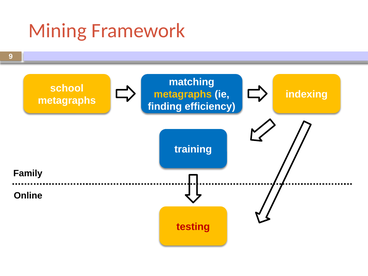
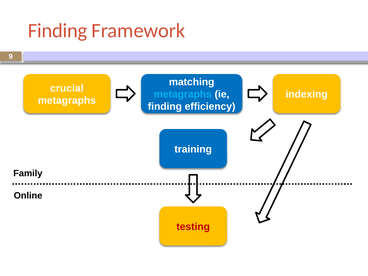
Mining: Mining -> Finding (58, 31)
school: school -> crucial (67, 88)
metagraphs colour: yellow -> light blue (183, 94)
